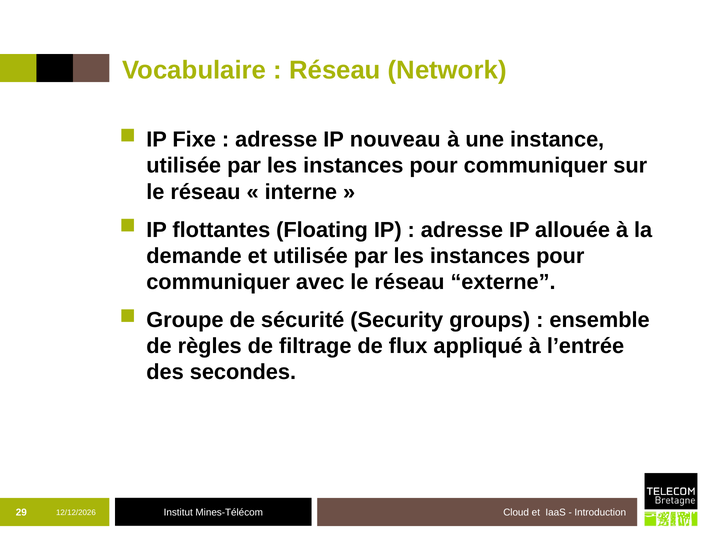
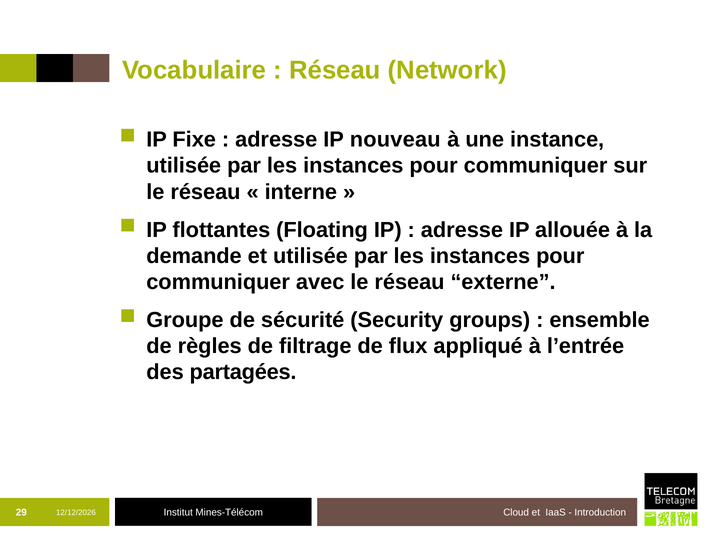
secondes: secondes -> partagées (243, 372)
